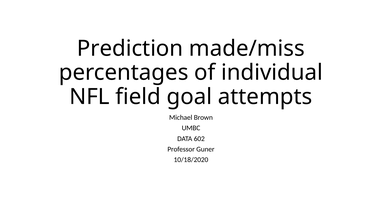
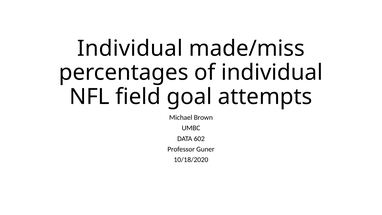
Prediction: Prediction -> Individual (130, 48)
